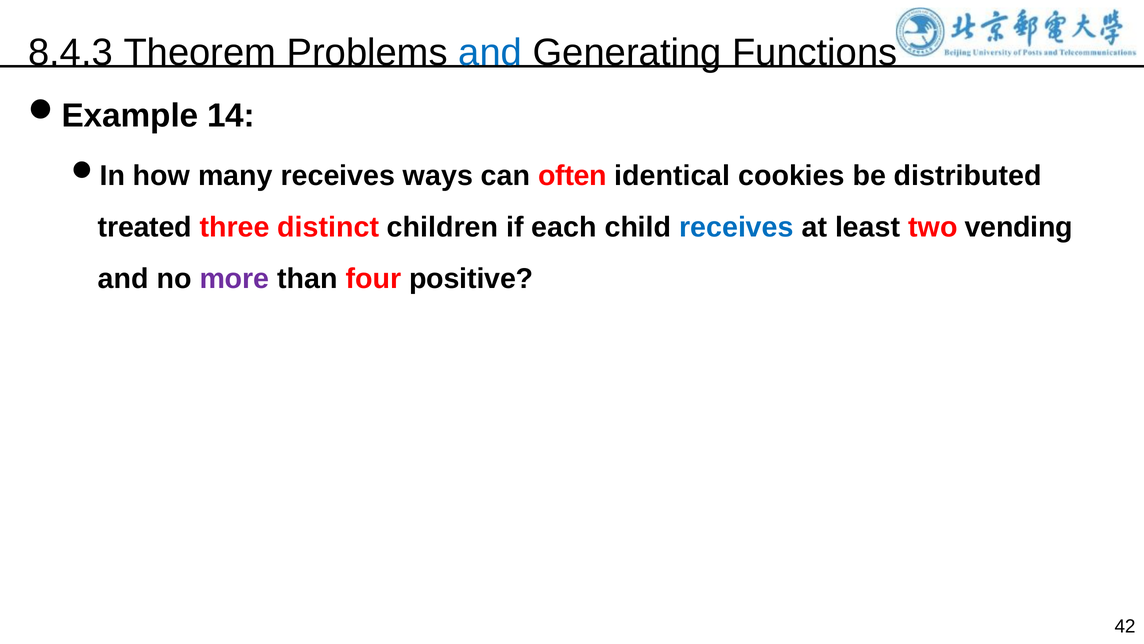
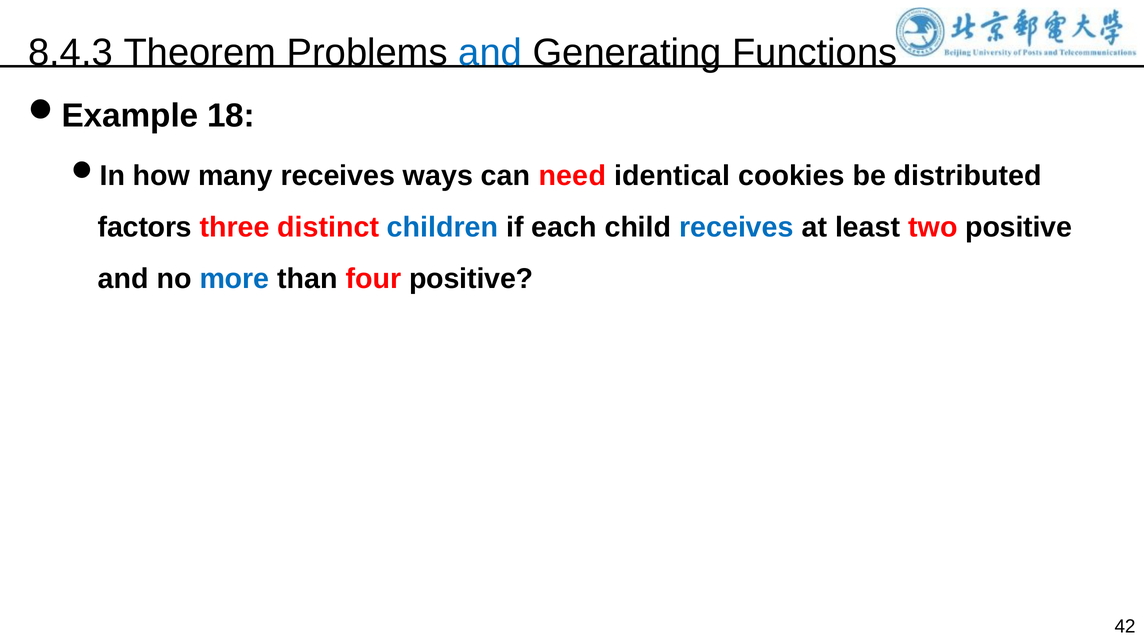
14: 14 -> 18 (231, 116)
often: often -> need (572, 175)
treated: treated -> factors (145, 227)
children colour: black -> blue (443, 227)
two vending: vending -> positive (1019, 227)
more colour: purple -> blue (234, 278)
